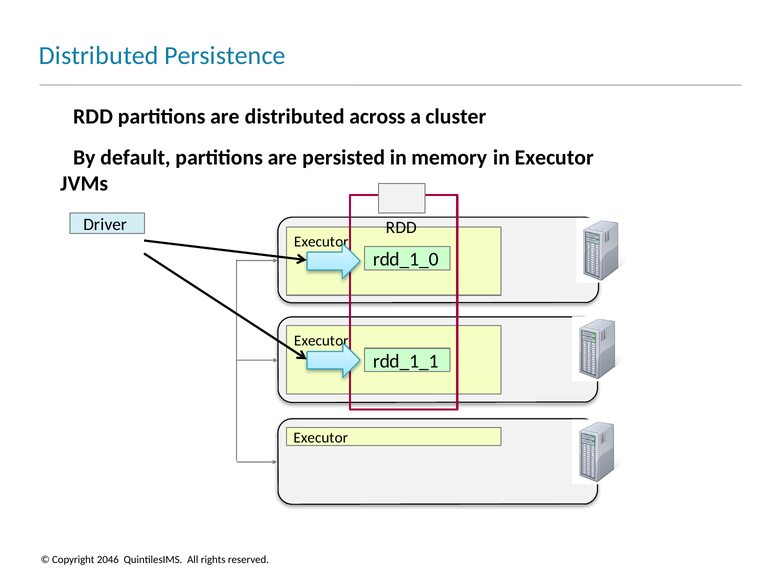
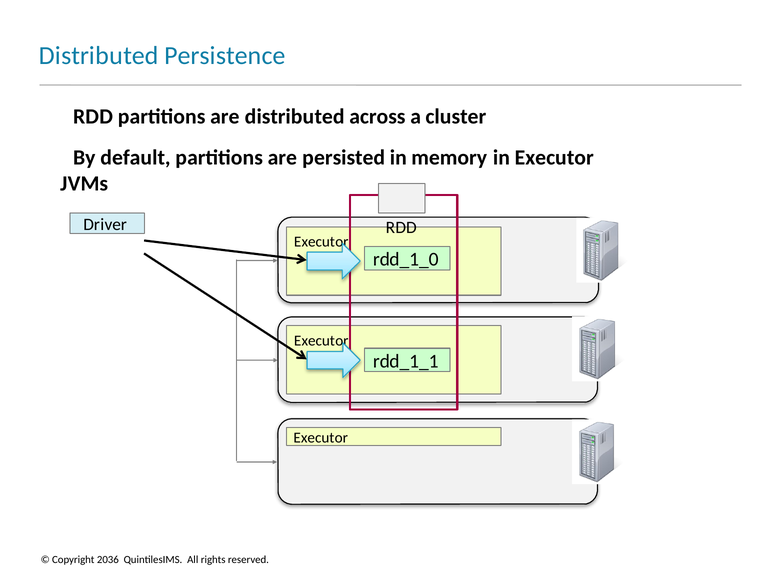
2046: 2046 -> 2036 (108, 559)
